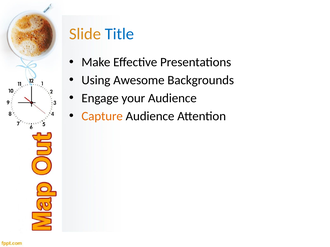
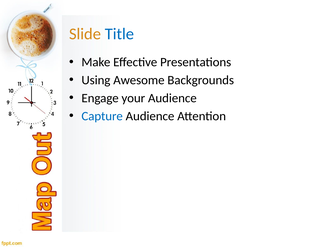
Capture colour: orange -> blue (102, 116)
